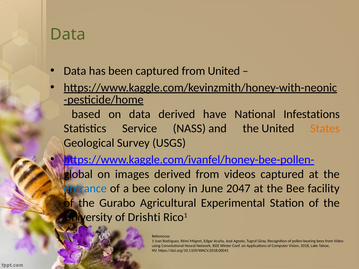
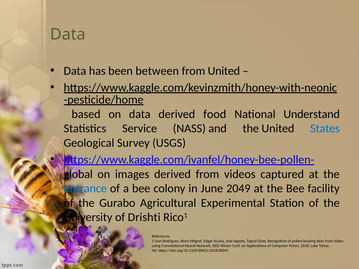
been captured: captured -> between (157, 71)
have: have -> food (215, 114)
Infestations: Infestations -> Understand (312, 114)
States colour: orange -> blue (325, 129)
2047: 2047 -> 2049 (238, 189)
